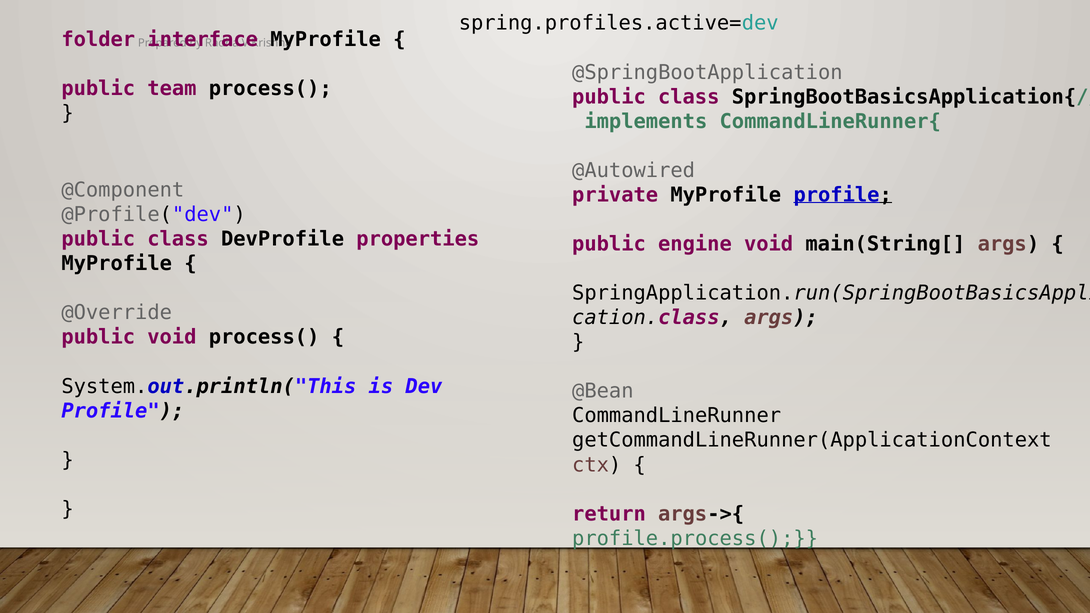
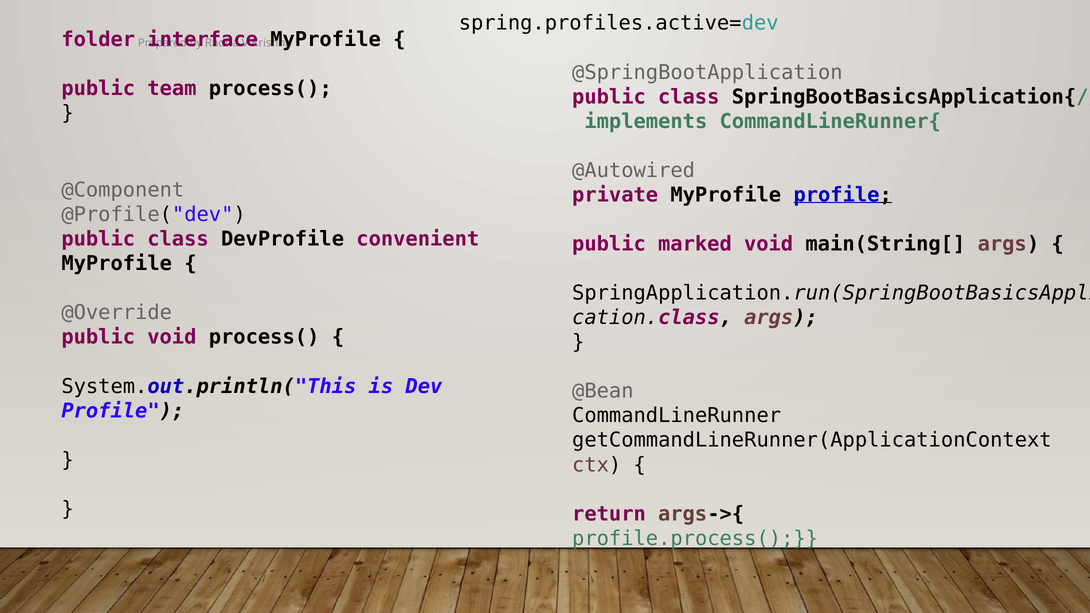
properties: properties -> convenient (418, 239)
engine: engine -> marked (695, 244)
